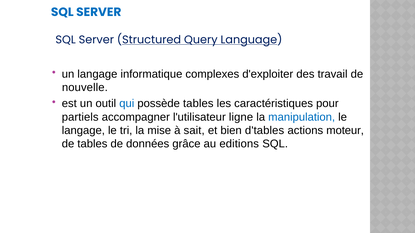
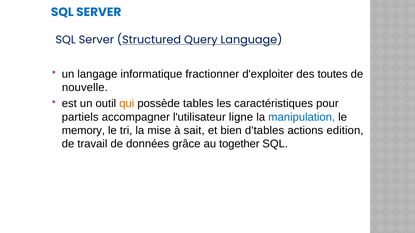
complexes: complexes -> fractionner (212, 74)
travail: travail -> toutes (333, 74)
qui colour: blue -> orange (127, 104)
langage: langage -> memory (83, 131)
moteur: moteur -> edition (345, 131)
de tables: tables -> travail (92, 144)
editions: editions -> together (239, 144)
